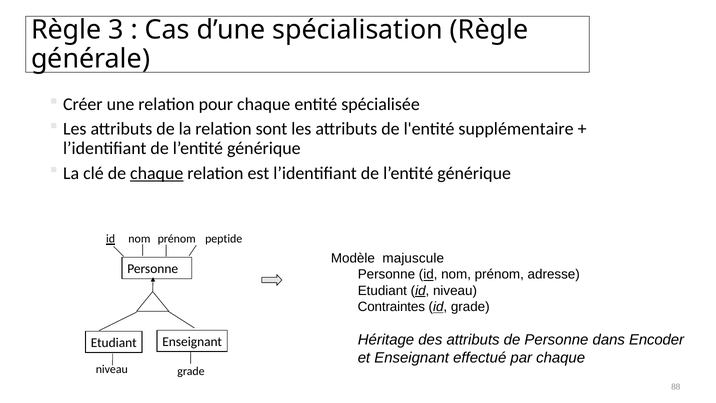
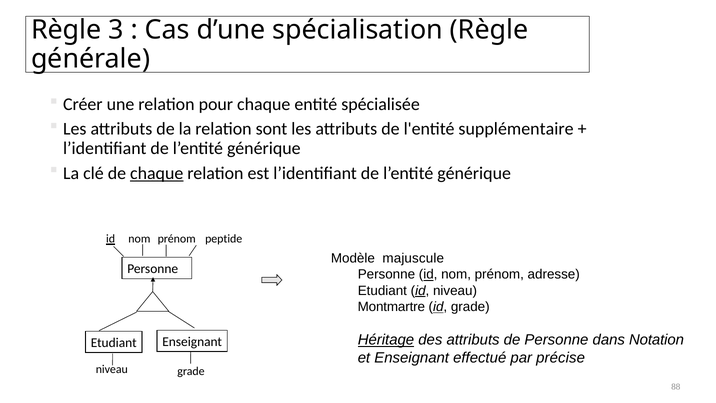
Contraintes: Contraintes -> Montmartre (391, 307)
Héritage underline: none -> present (386, 340)
Encoder: Encoder -> Notation (657, 340)
par chaque: chaque -> précise (561, 358)
